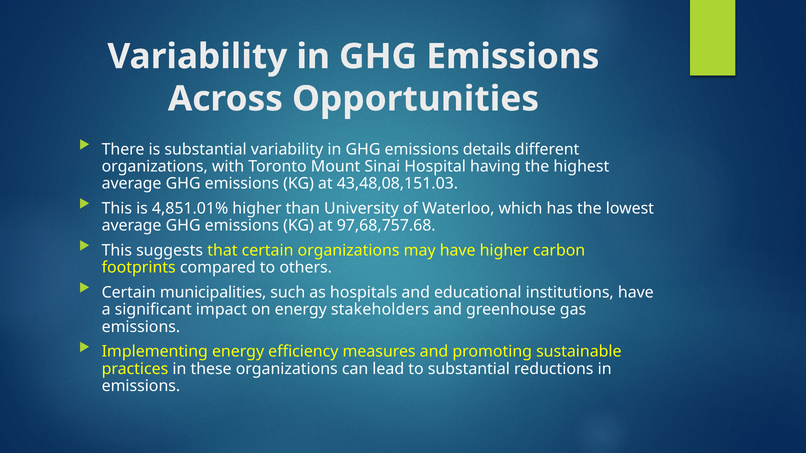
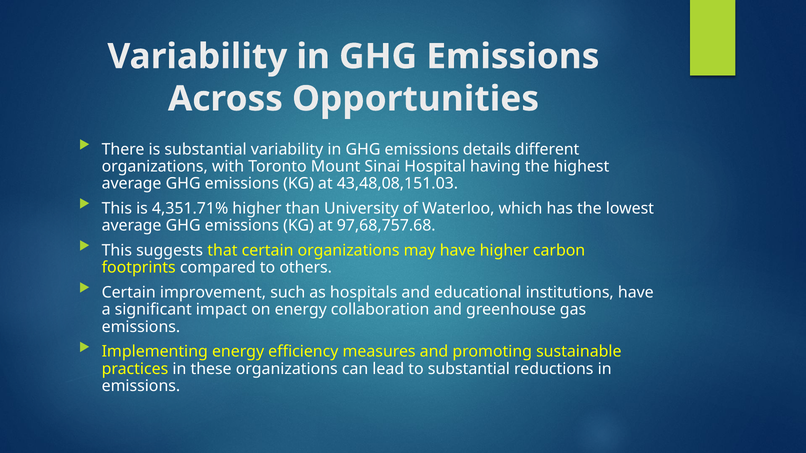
4,851.01%: 4,851.01% -> 4,351.71% (190, 209)
municipalities: municipalities -> improvement (213, 293)
stakeholders: stakeholders -> collaboration (380, 310)
